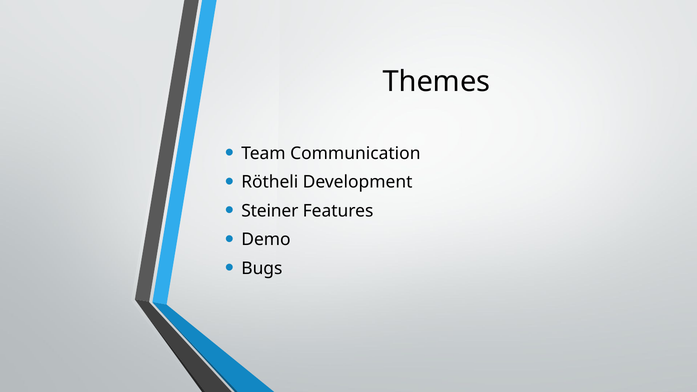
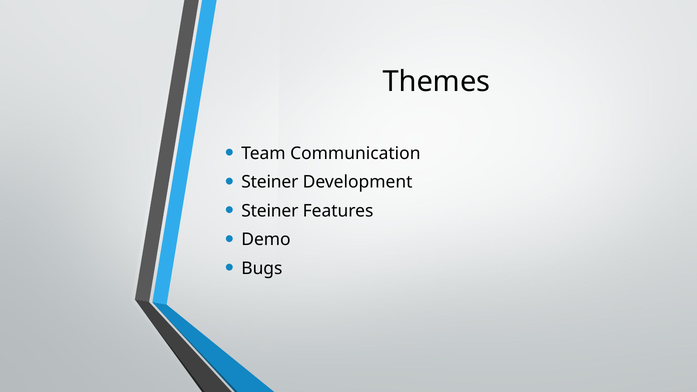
Rötheli: Rötheli -> Steiner (270, 182)
